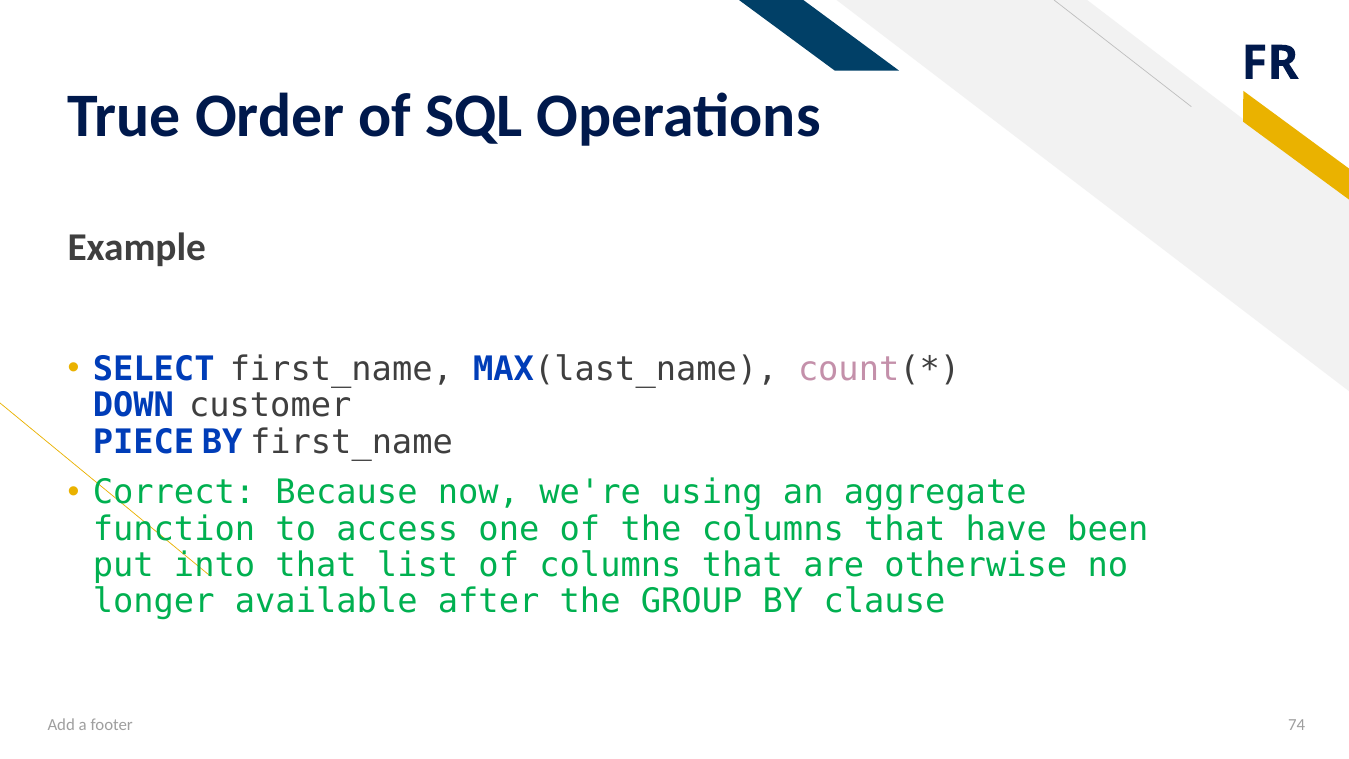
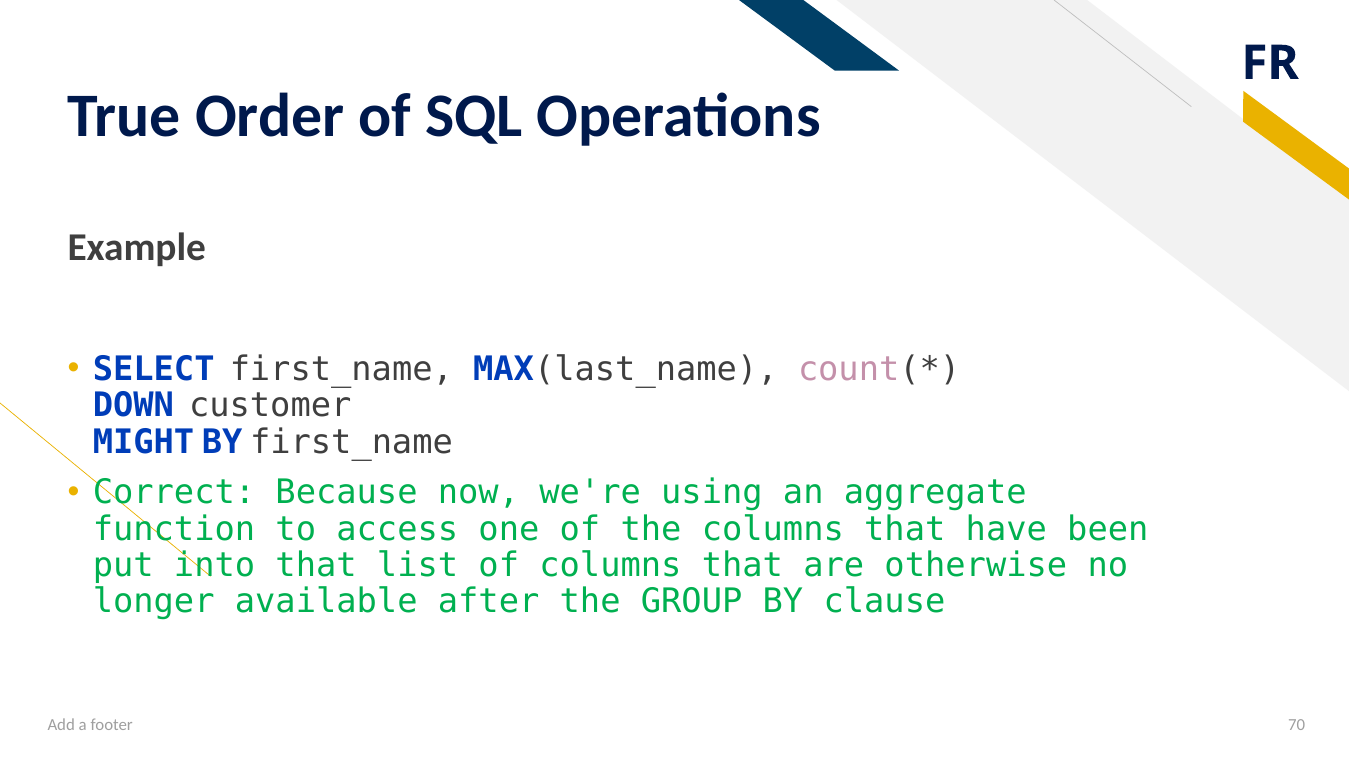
PIECE: PIECE -> MIGHT (144, 442)
74: 74 -> 70 (1297, 724)
